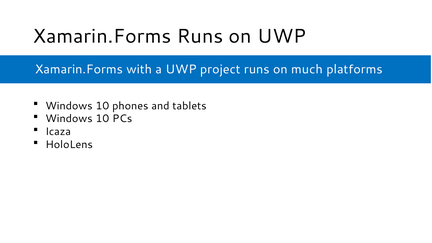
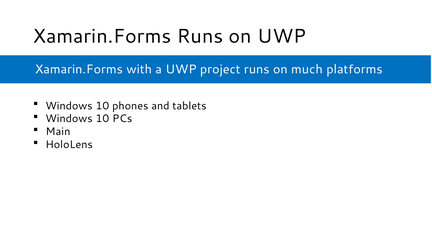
Icaza: Icaza -> Main (58, 132)
